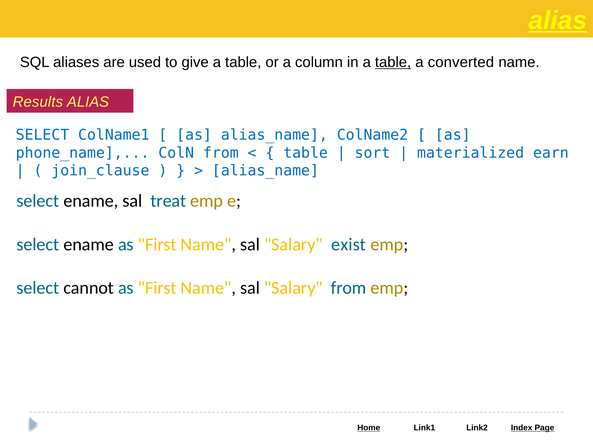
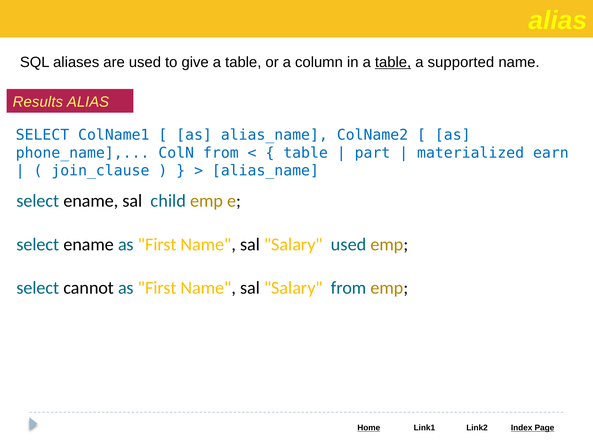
alias underline: present -> none (558, 21)
converted: converted -> supported (461, 62)
sort: sort -> part (372, 153)
treat: treat -> child (168, 201)
Salary exist: exist -> used (349, 244)
